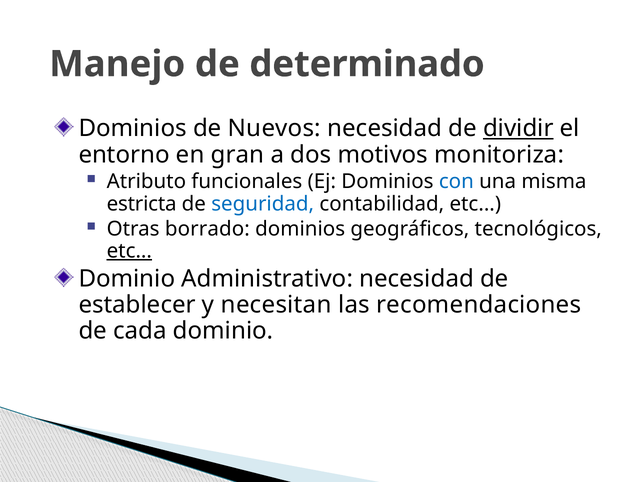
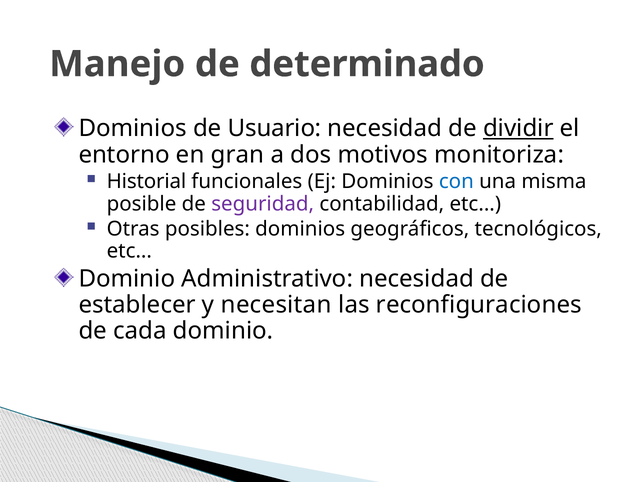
Nuevos: Nuevos -> Usuario (275, 129)
Atributo: Atributo -> Historial (146, 182)
estricta: estricta -> posible (142, 204)
seguridad colour: blue -> purple (263, 204)
borrado: borrado -> posibles (207, 229)
etc underline: present -> none (129, 251)
recomendaciones: recomendaciones -> reconfiguraciones (479, 305)
